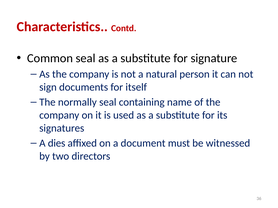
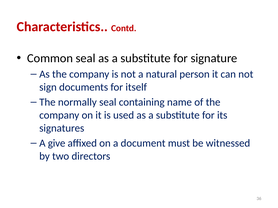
dies: dies -> give (57, 144)
